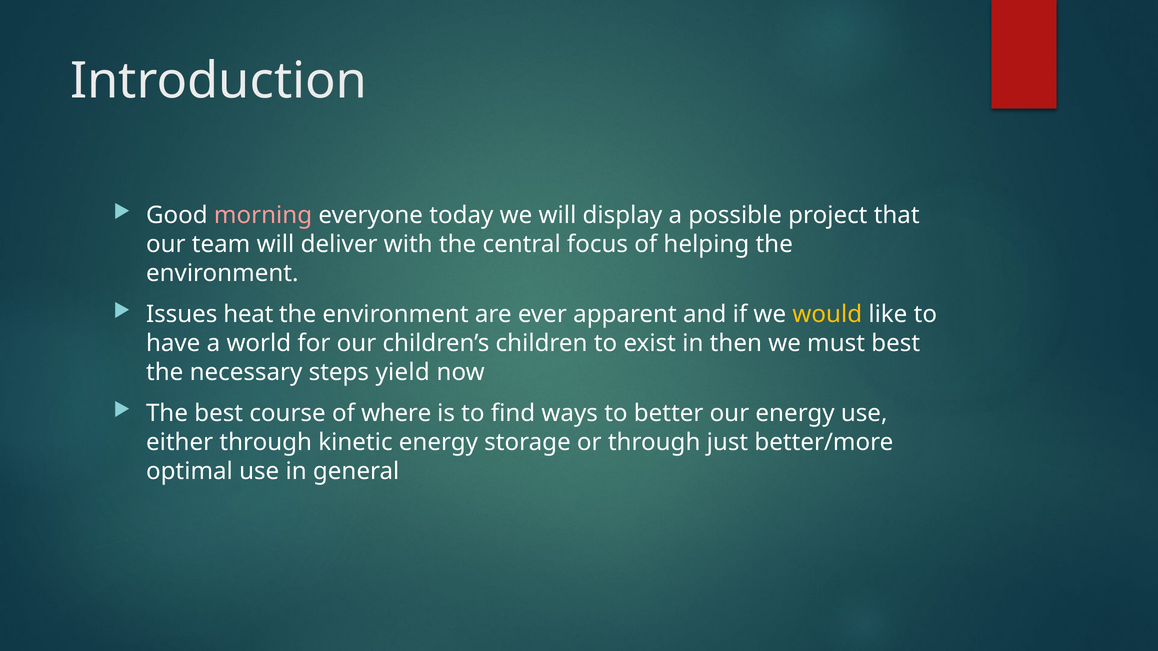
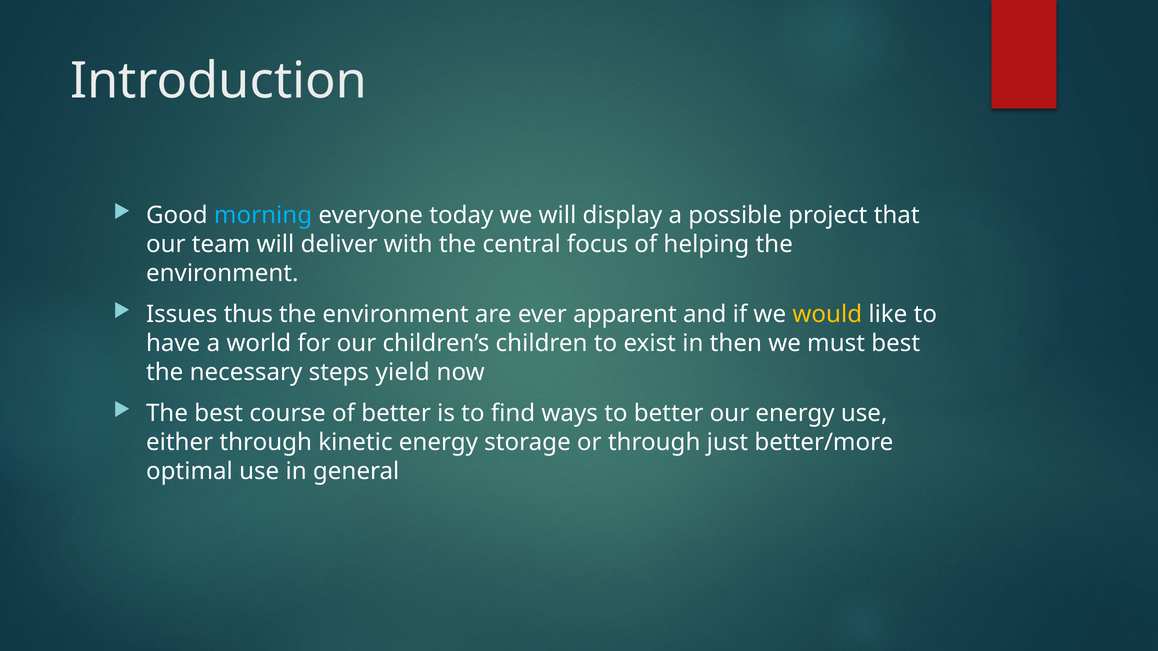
morning colour: pink -> light blue (263, 216)
heat: heat -> thus (248, 314)
of where: where -> better (396, 413)
